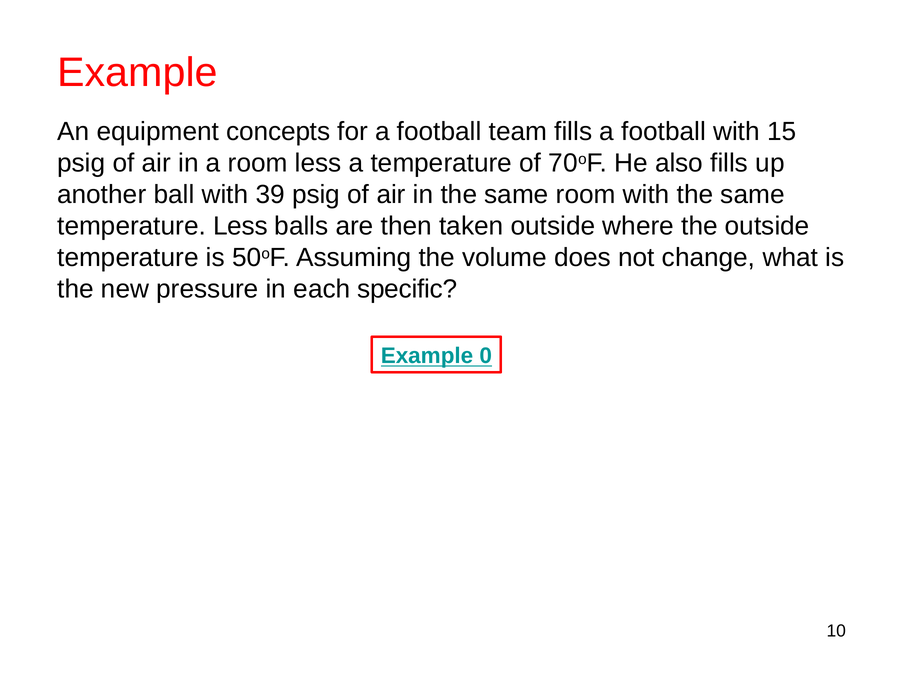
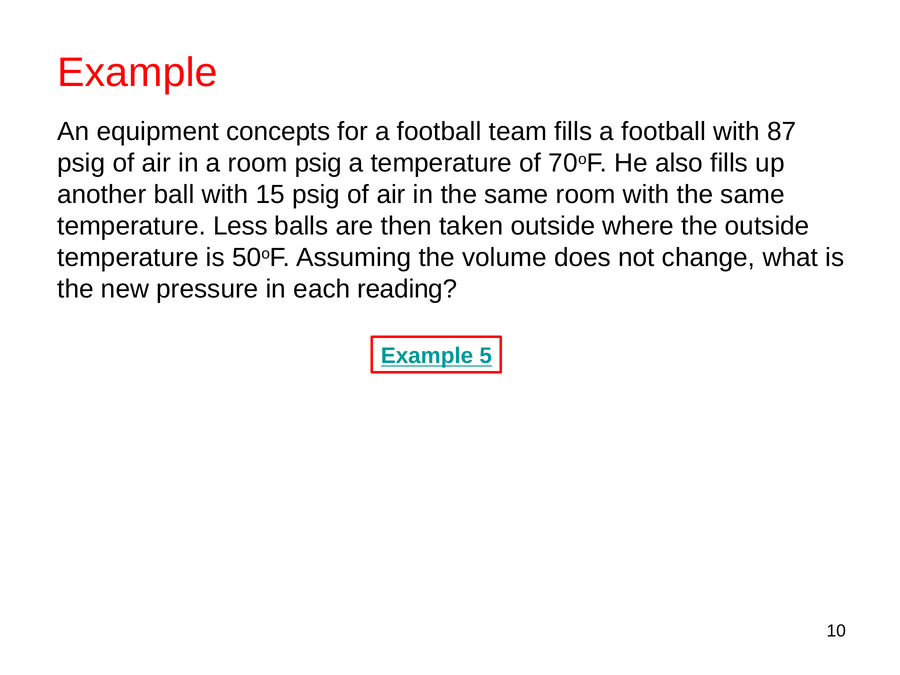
15: 15 -> 87 (782, 132)
room less: less -> psig (318, 163)
39: 39 -> 15 (270, 195)
specific: specific -> reading (407, 289)
0: 0 -> 5 (486, 356)
